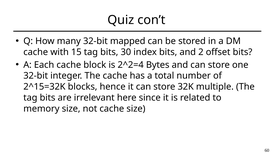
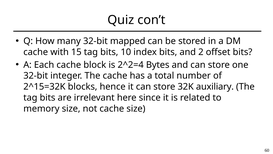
30: 30 -> 10 (126, 52)
multiple: multiple -> auxiliary (215, 86)
